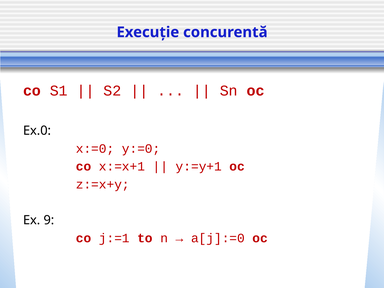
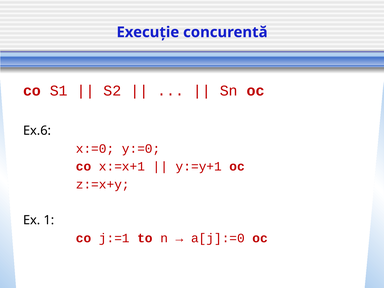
Ex.0: Ex.0 -> Ex.6 (37, 131)
9: 9 -> 1 (49, 220)
